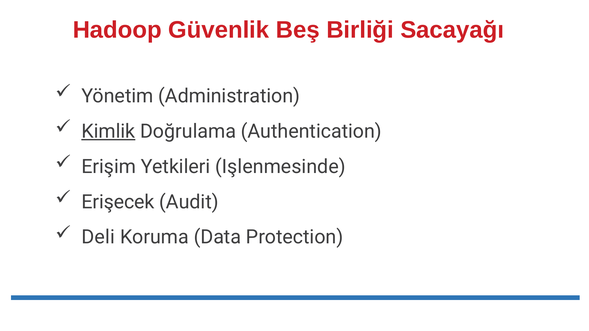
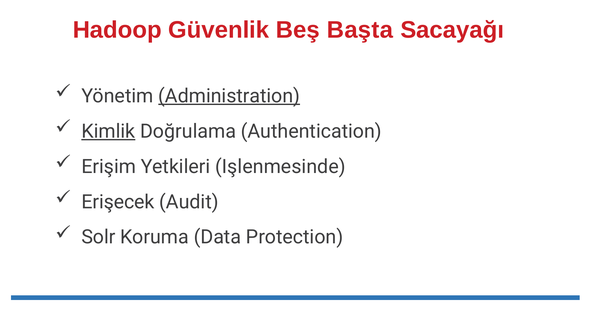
Birliği: Birliği -> Başta (360, 30)
Administration underline: none -> present (229, 96)
Deli: Deli -> Solr (98, 237)
